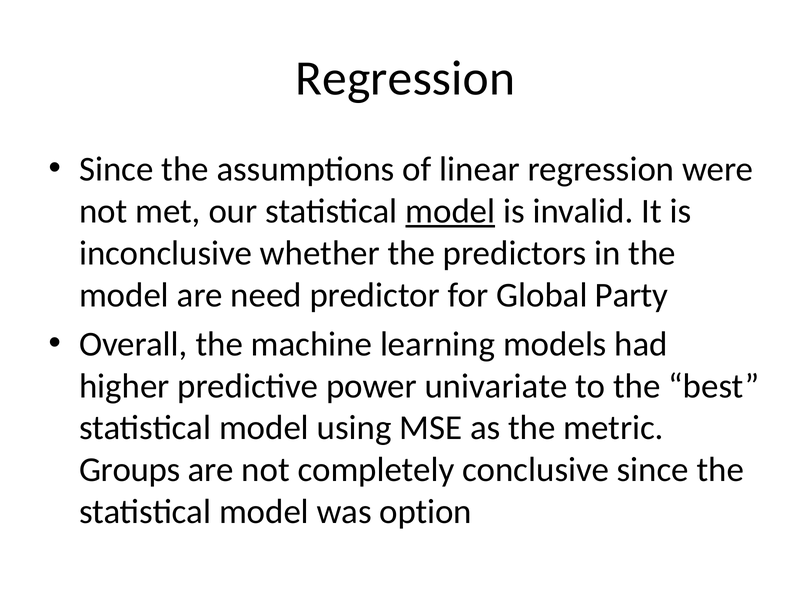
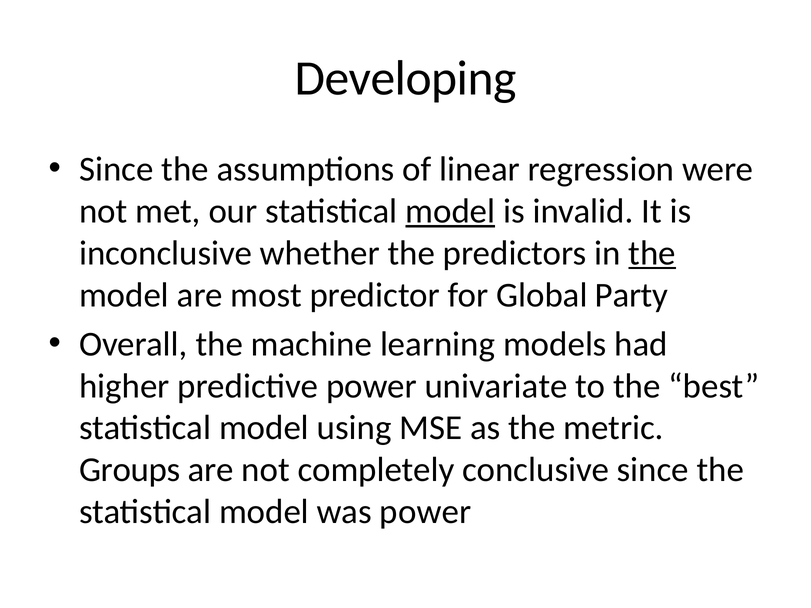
Regression: Regression -> Developing (406, 79)
the underline: none -> present (652, 253)
need: need -> most (266, 295)
was option: option -> power (425, 512)
